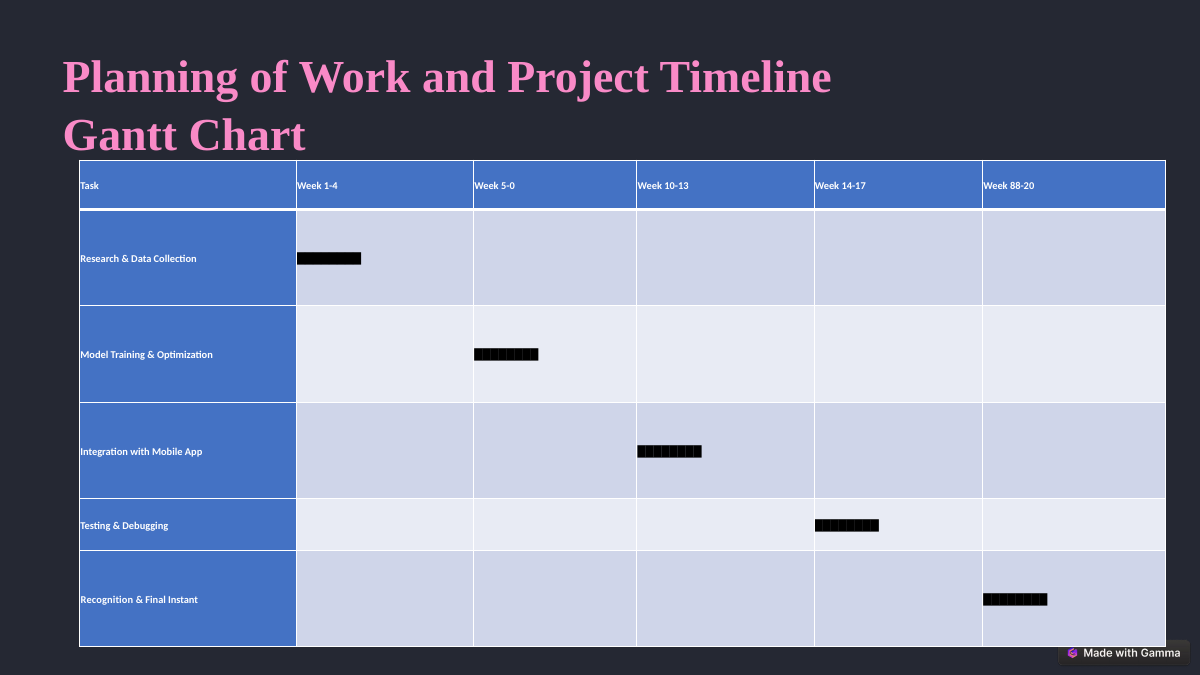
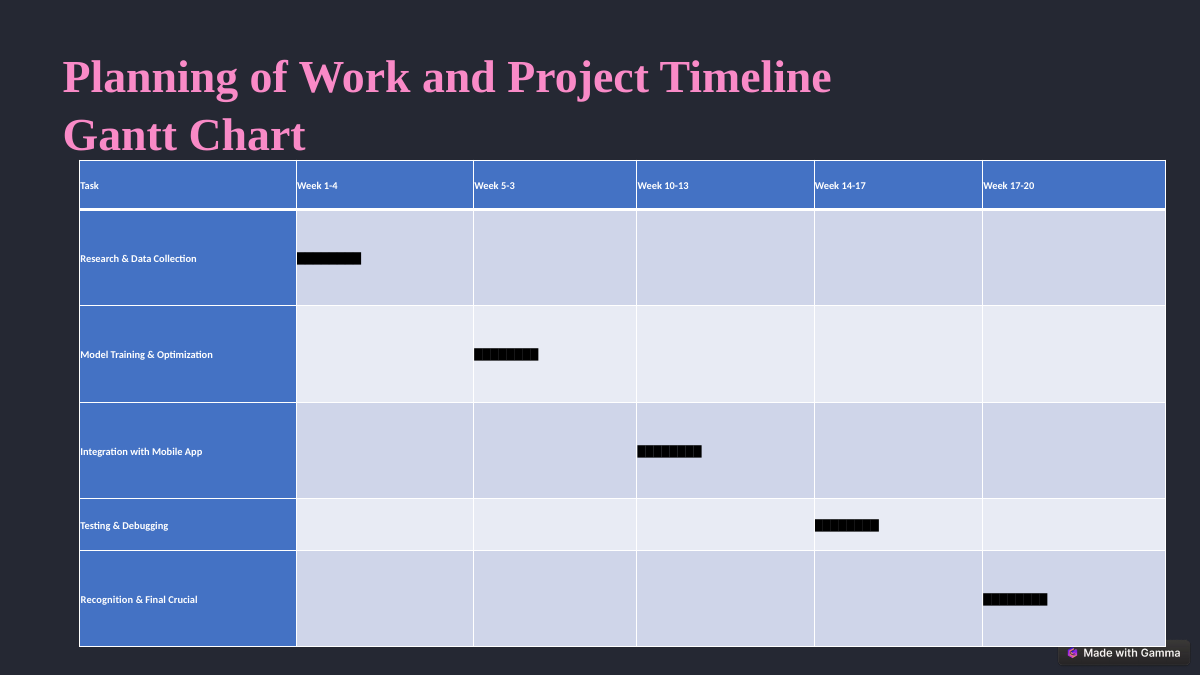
5-0: 5-0 -> 5-3 (508, 186)
88-20: 88-20 -> 17-20 (1022, 186)
Instant: Instant -> Crucial (183, 600)
